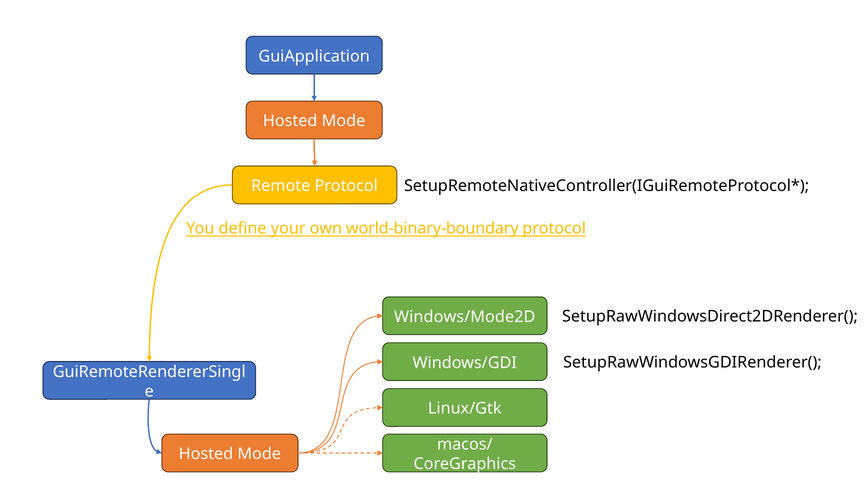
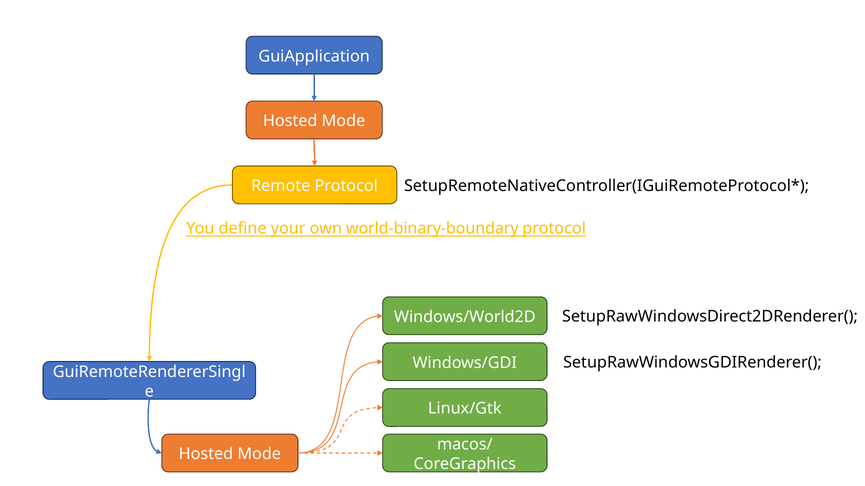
Windows/Mode2D: Windows/Mode2D -> Windows/World2D (465, 317)
